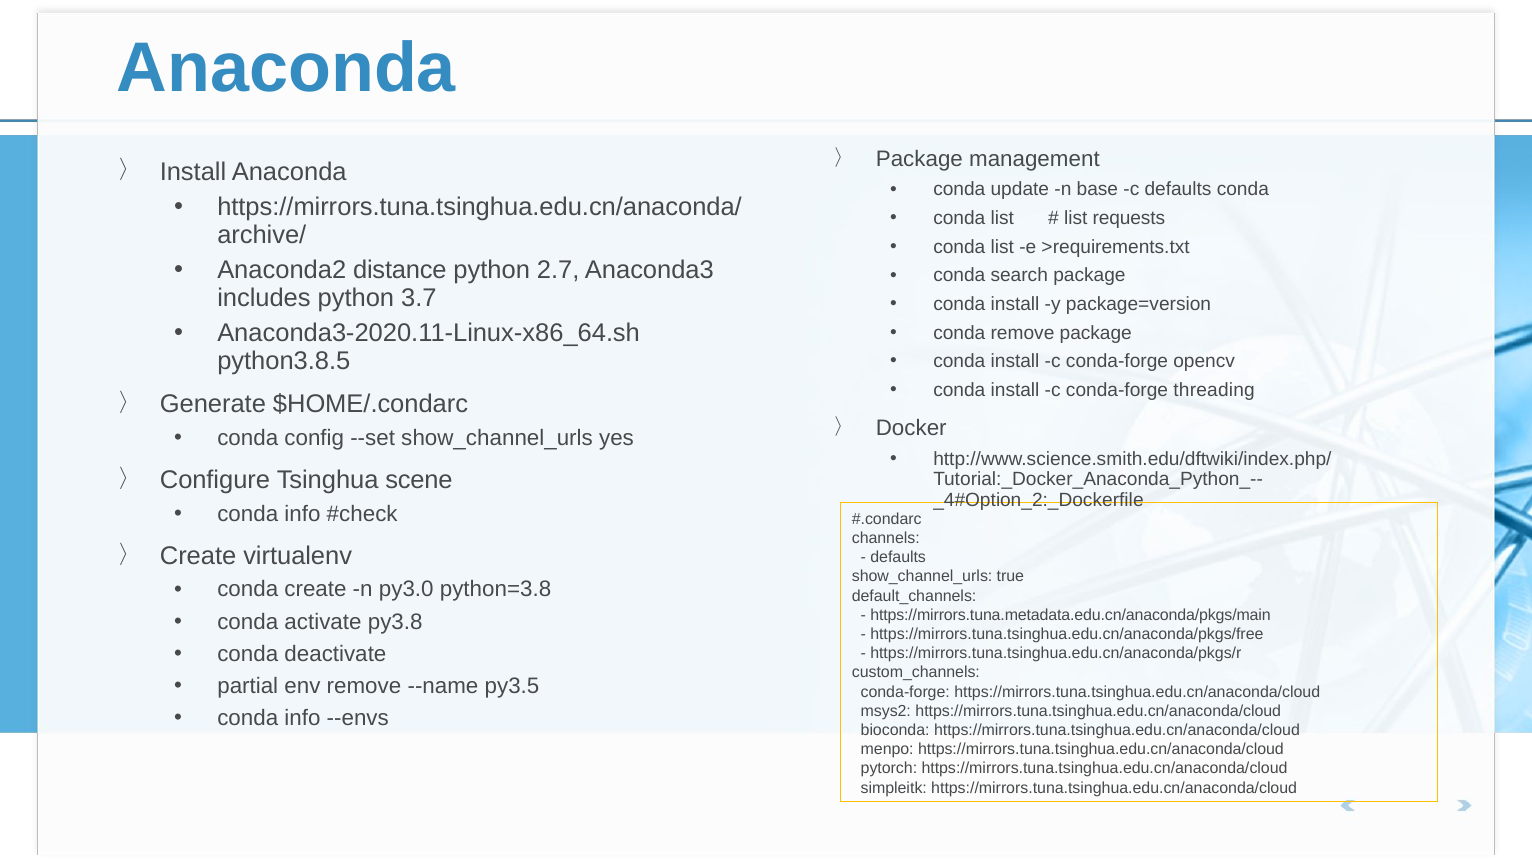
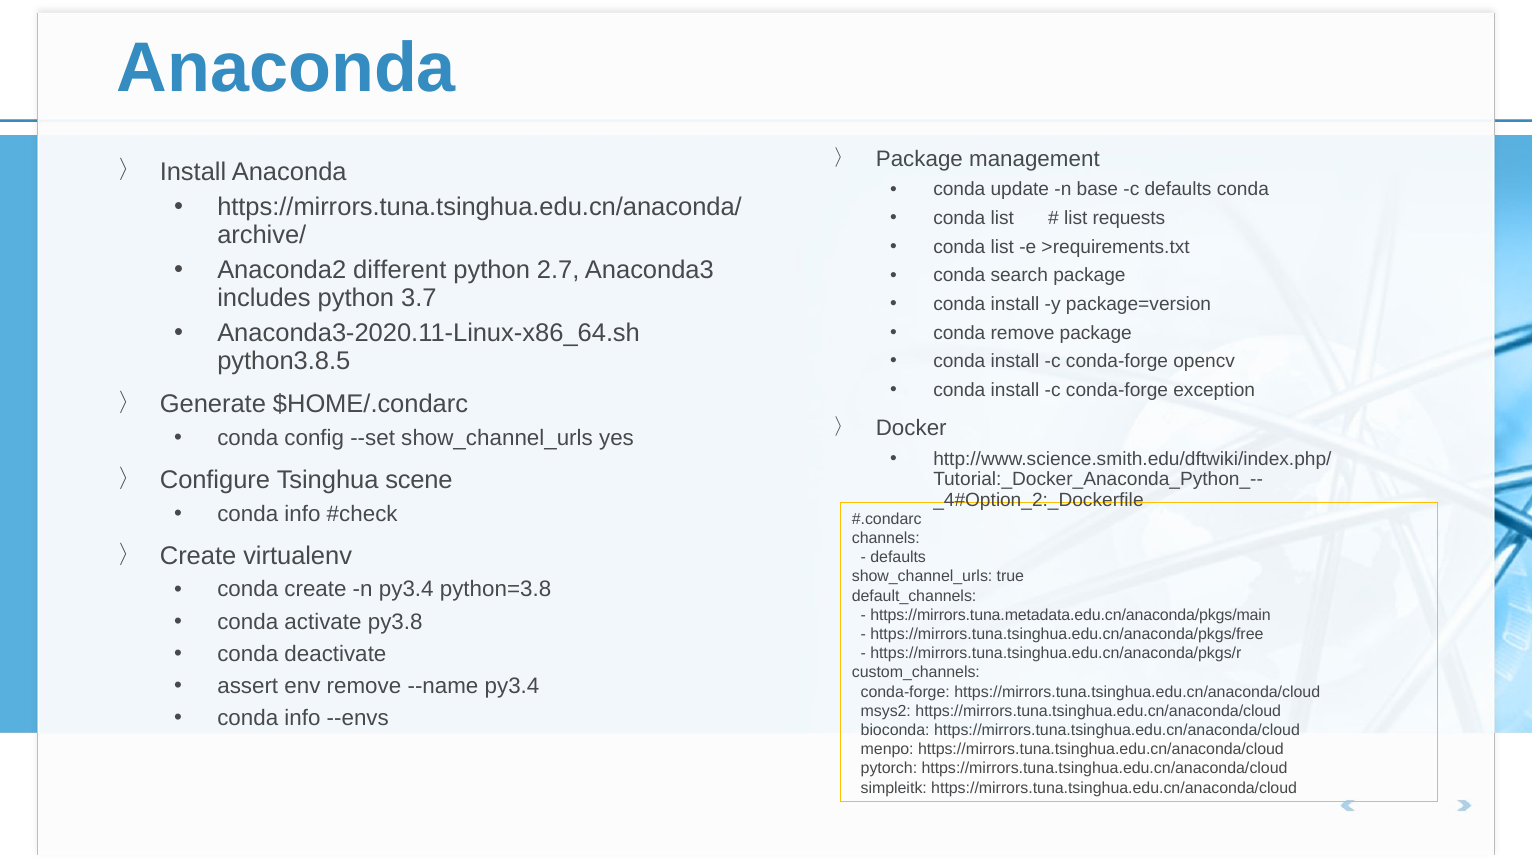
distance: distance -> different (400, 270)
threading: threading -> exception (1214, 390)
n py3.0: py3.0 -> py3.4 (406, 589)
partial: partial -> assert (248, 686)
--name py3.5: py3.5 -> py3.4 (512, 686)
